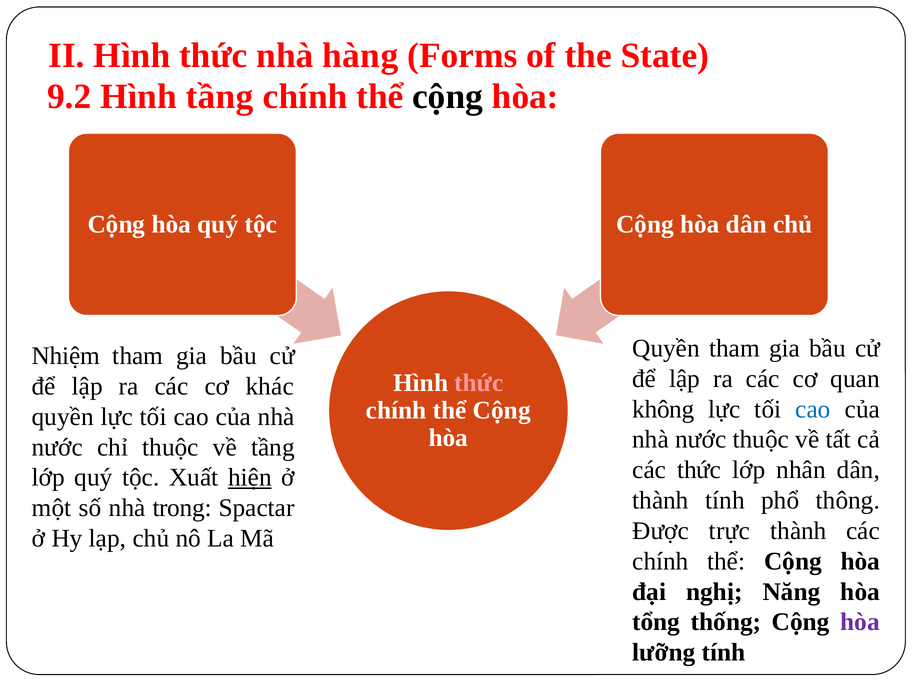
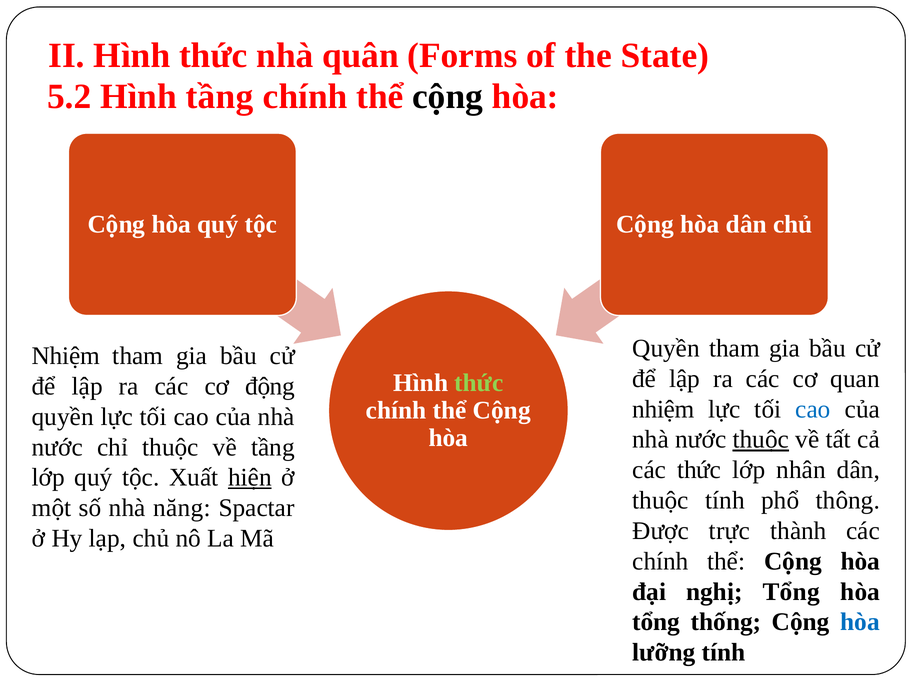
hàng: hàng -> quân (361, 56)
9.2: 9.2 -> 5.2 (69, 97)
thức colour: pink -> light green (479, 383)
khác: khác -> động (270, 386)
không: không -> nhiệm (663, 409)
thuộc underline: none -> present (761, 440)
thành: thành -> thuộc (660, 500)
trong: trong -> năng (182, 508)
nghị Năng: Năng -> Tổng (791, 592)
hòa colour: purple -> blue (860, 622)
